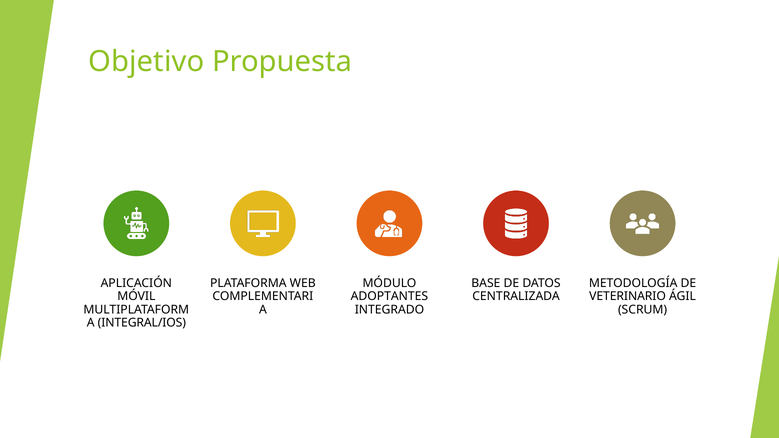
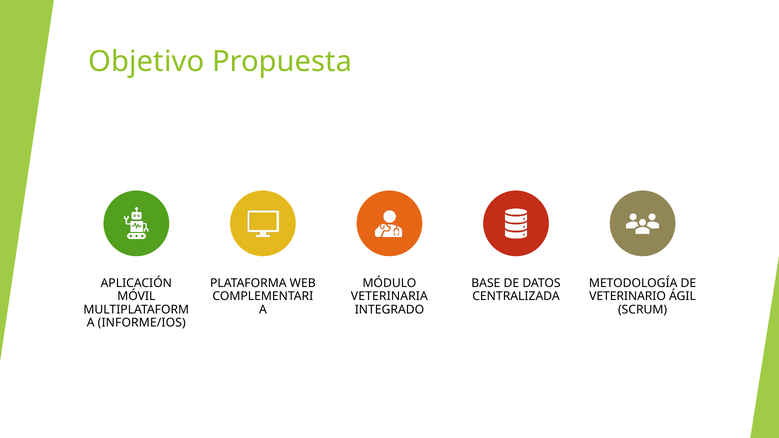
ADOPTANTES: ADOPTANTES -> VETERINARIA (389, 296)
INTEGRAL/IOS: INTEGRAL/IOS -> INFORME/IOS (142, 323)
